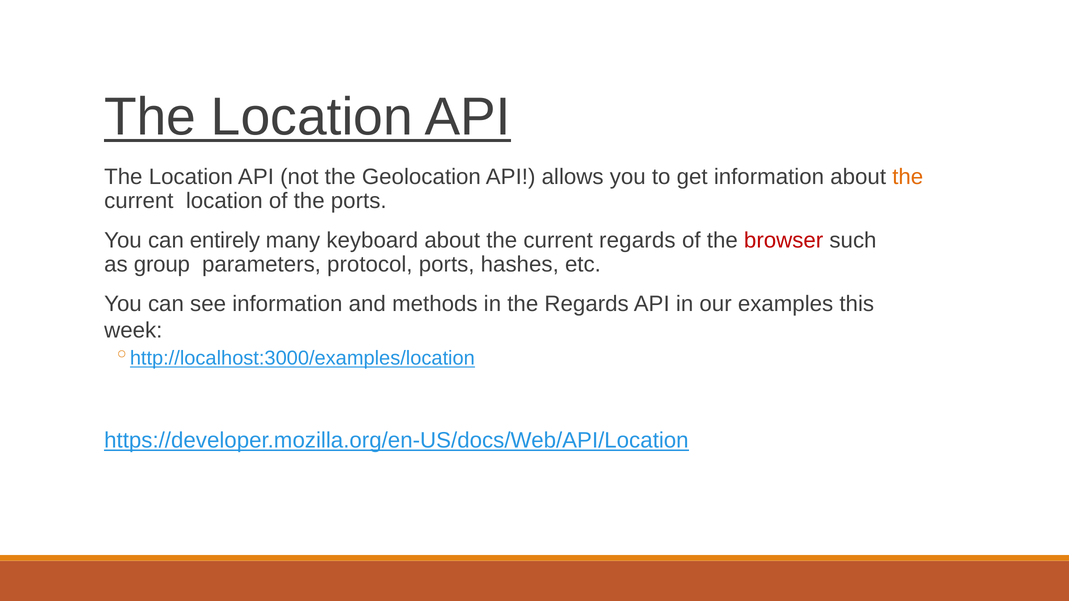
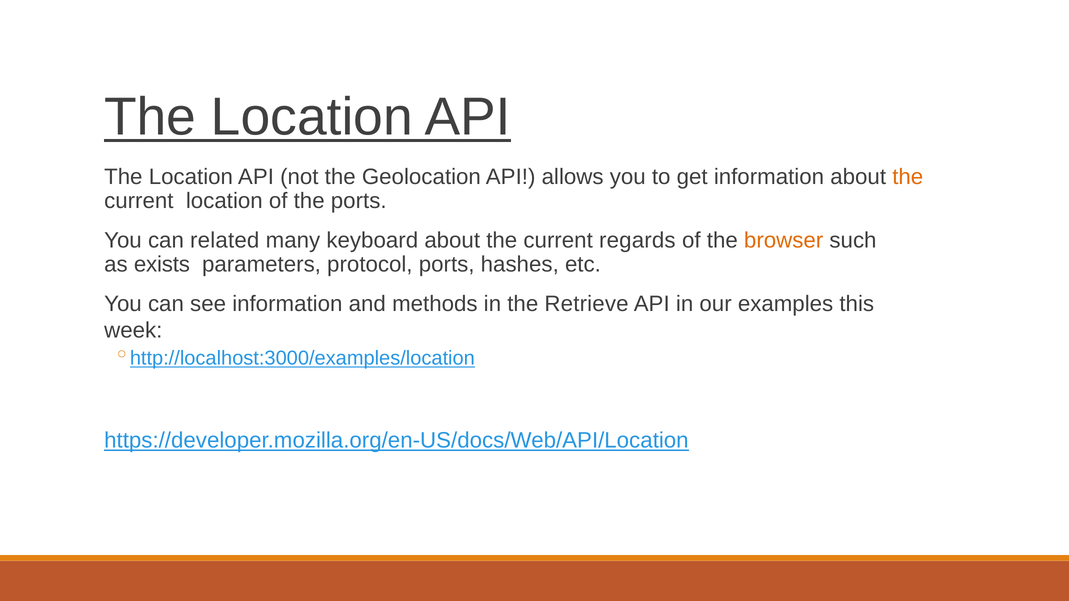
entirely: entirely -> related (225, 241)
browser colour: red -> orange (784, 241)
group: group -> exists (162, 264)
the Regards: Regards -> Retrieve (587, 304)
